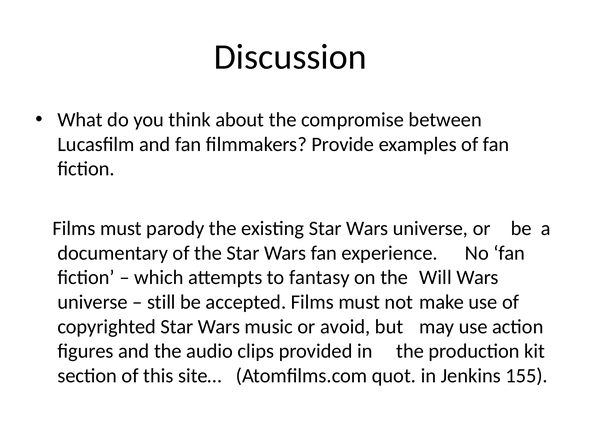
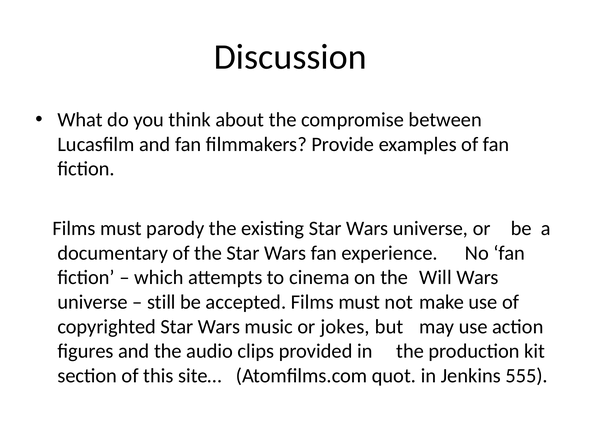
fantasy: fantasy -> cinema (319, 277)
avoid: avoid -> jokes (345, 326)
155: 155 -> 555 (527, 376)
